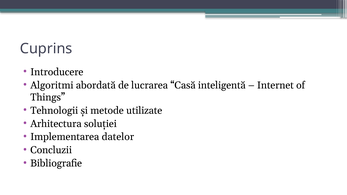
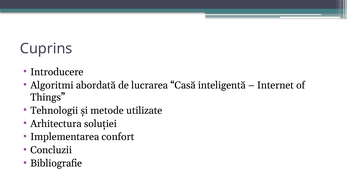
datelor: datelor -> confort (118, 137)
